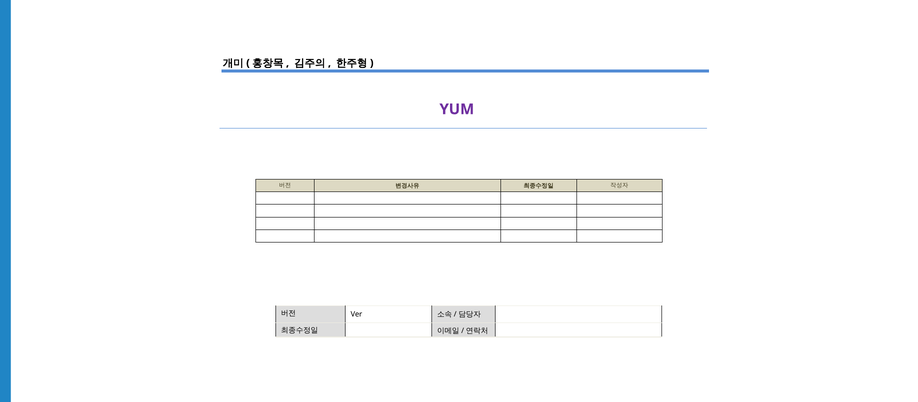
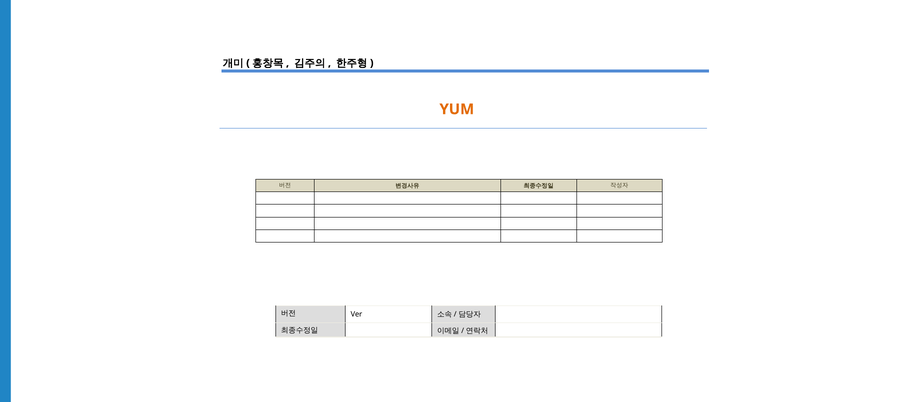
YUM colour: purple -> orange (457, 109)
